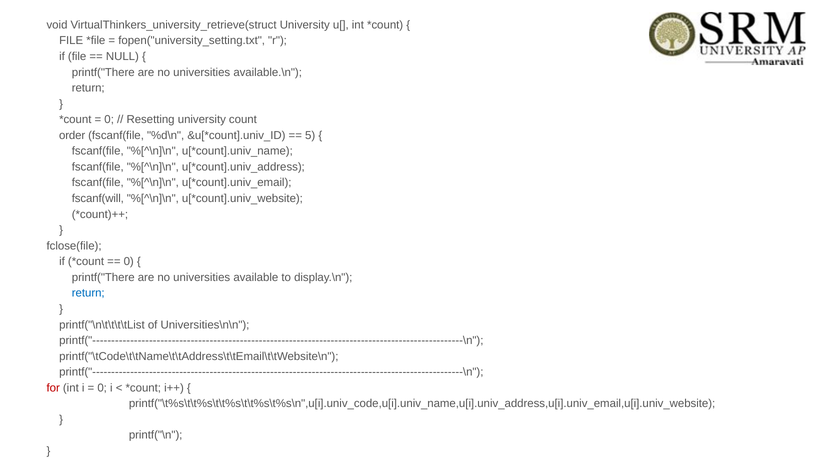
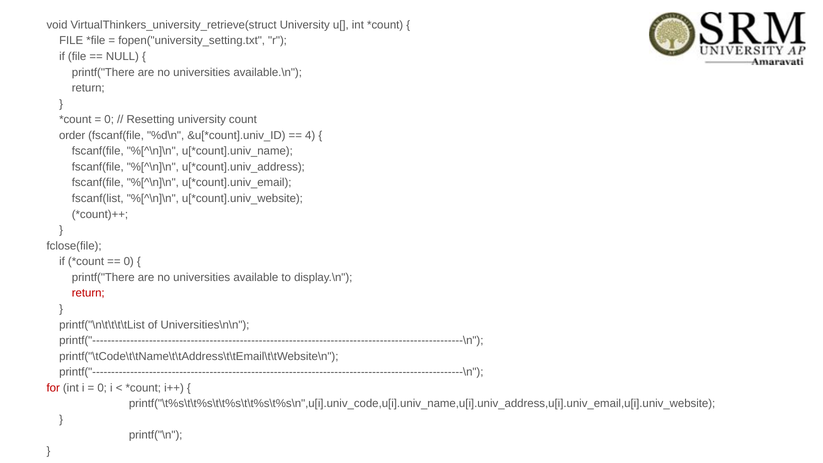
5: 5 -> 4 (310, 135)
fscanf(will: fscanf(will -> fscanf(list (98, 198)
return colour: blue -> red (88, 293)
